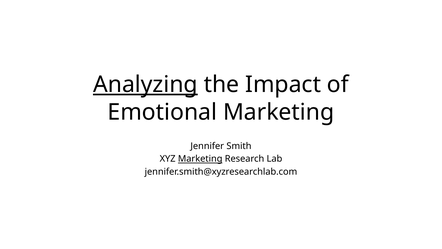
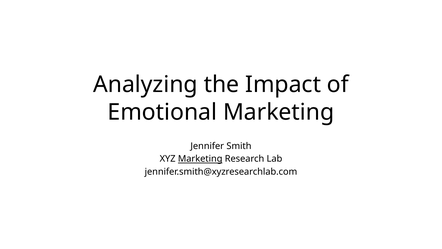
Analyzing underline: present -> none (145, 84)
